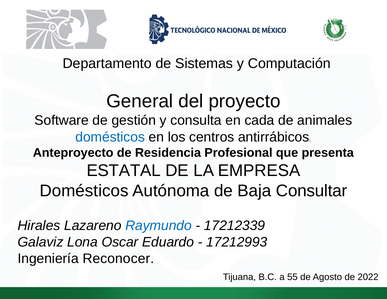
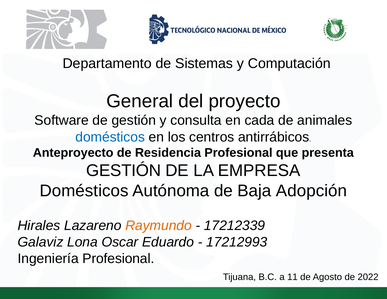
ESTATAL: ESTATAL -> GESTIÓN (124, 171)
Consultar: Consultar -> Adopción (312, 191)
Raymundo colour: blue -> orange (159, 226)
Ingeniería Reconocer: Reconocer -> Profesional (118, 259)
55: 55 -> 11 (292, 277)
